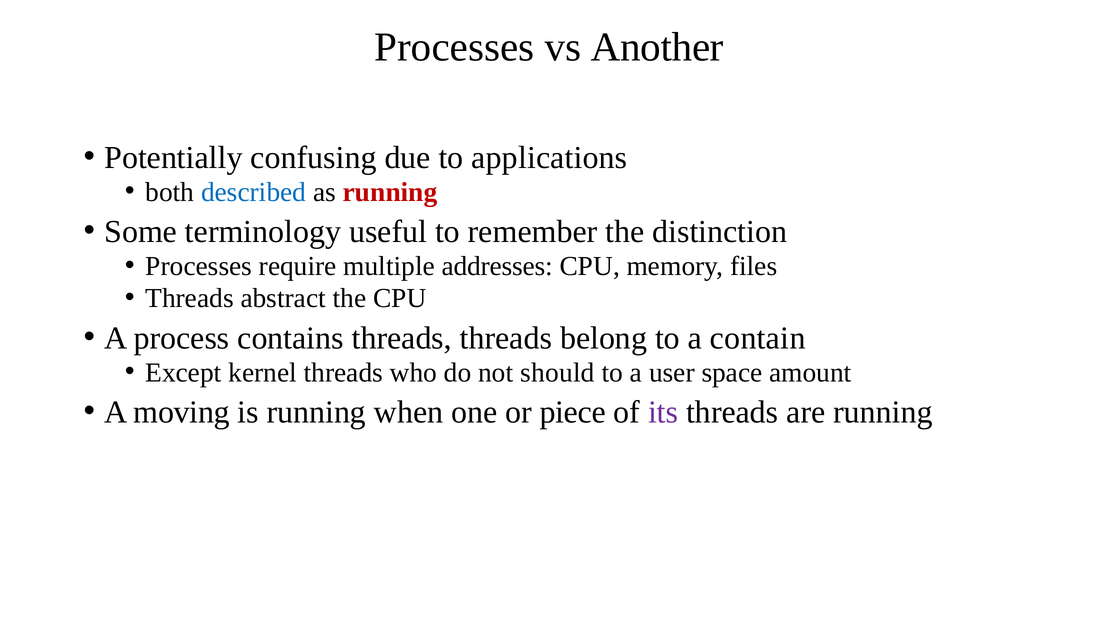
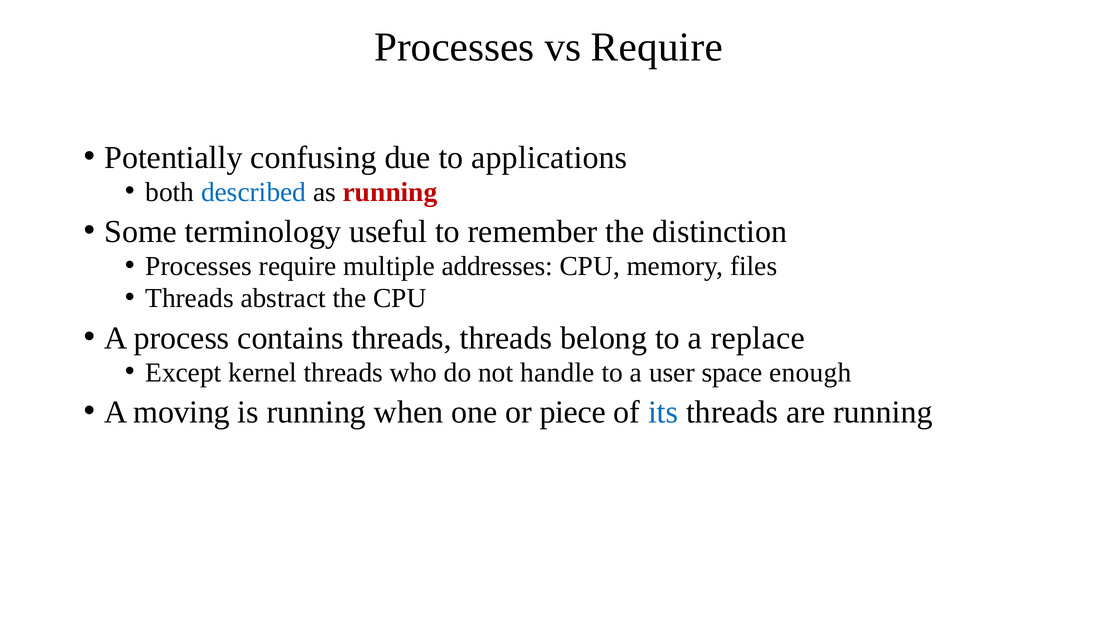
vs Another: Another -> Require (657, 47)
contain: contain -> replace (758, 338)
should: should -> handle (557, 373)
amount: amount -> enough (810, 373)
its colour: purple -> blue (663, 413)
